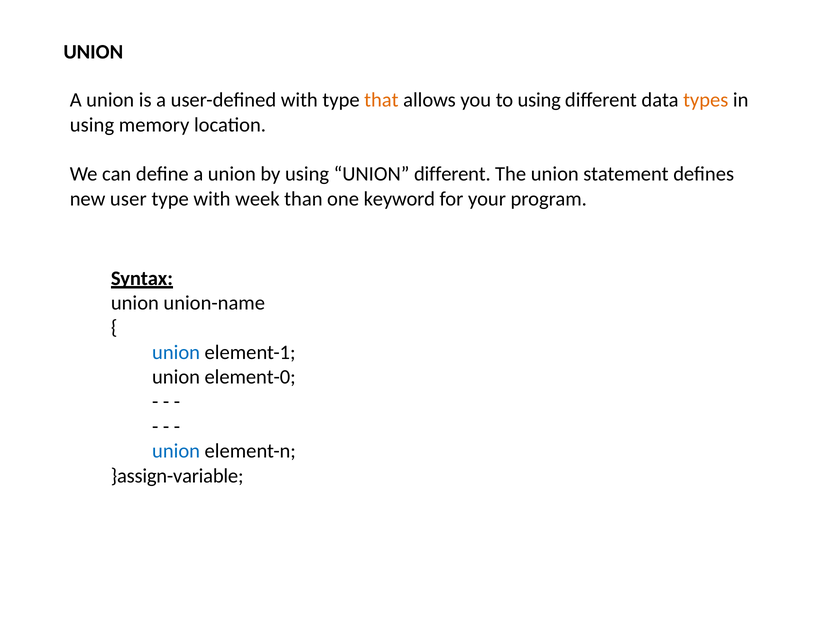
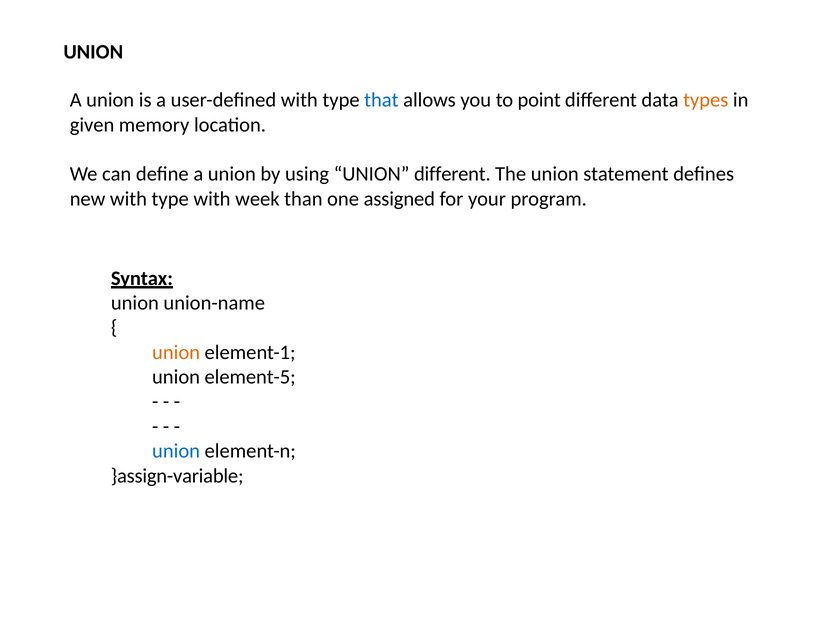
that colour: orange -> blue (381, 100)
to using: using -> point (539, 100)
using: using -> given (92, 125)
new user: user -> with (128, 199)
keyword: keyword -> assigned (399, 199)
union colour: blue -> orange (176, 352)
element-0: element-0 -> element-5 (250, 377)
